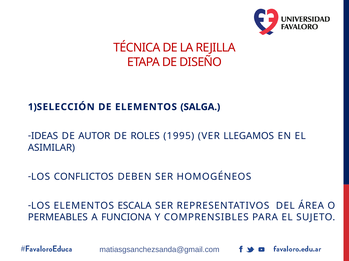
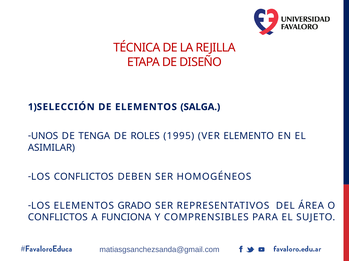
IDEAS: IDEAS -> UNOS (45, 136)
AUTOR: AUTOR -> TENGA (94, 136)
LLEGAMOS: LLEGAMOS -> ELEMENTO (249, 136)
ESCALA: ESCALA -> GRADO (135, 206)
PERMEABLES: PERMEABLES -> CONFLICTOS (58, 218)
